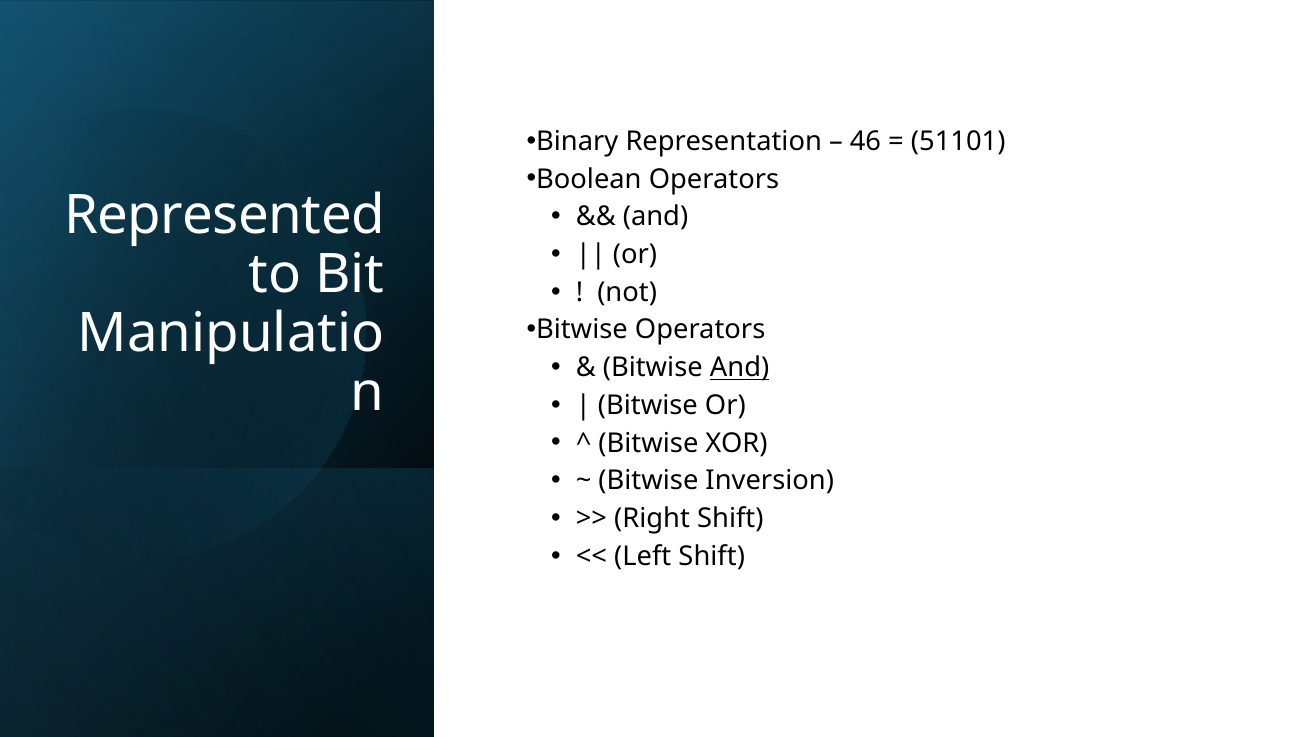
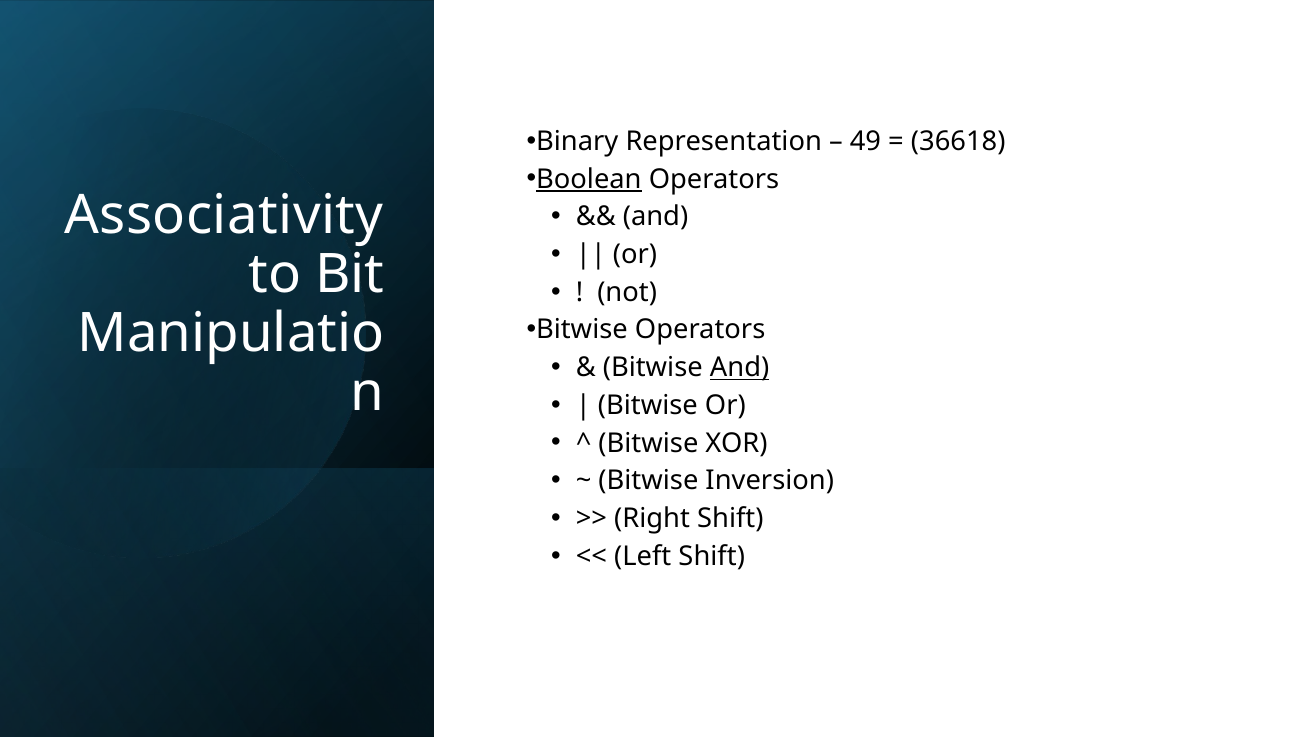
46: 46 -> 49 (865, 141)
51101: 51101 -> 36618 (958, 141)
Boolean underline: none -> present (589, 179)
Represented: Represented -> Associativity (224, 216)
